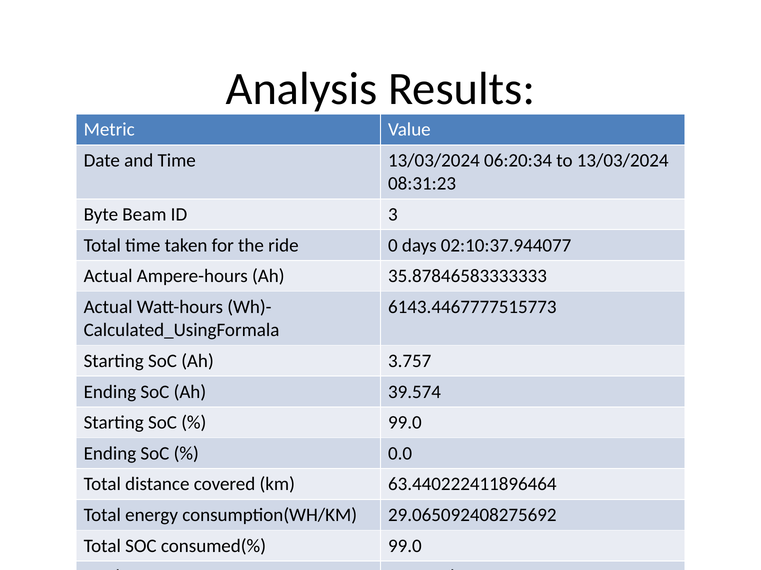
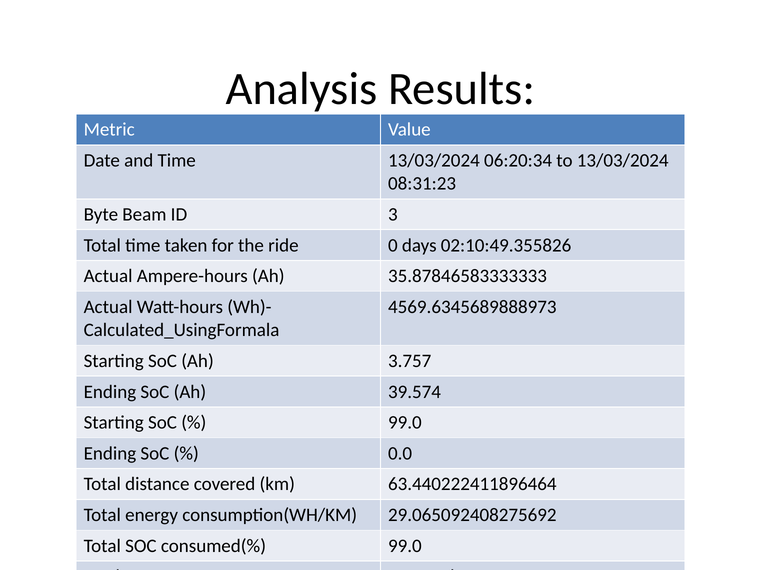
02:10:37.944077: 02:10:37.944077 -> 02:10:49.355826 (506, 246)
6143.4467777515773: 6143.4467777515773 -> 4569.6345689888973 (472, 307)
